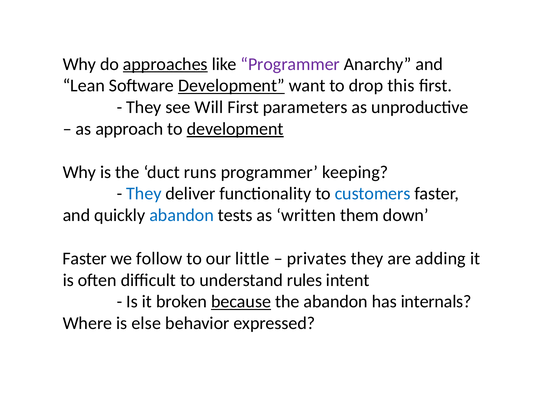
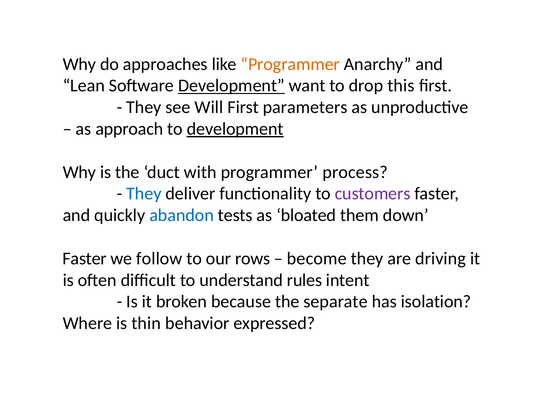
approaches underline: present -> none (165, 64)
Programmer colour: purple -> orange (290, 64)
runs: runs -> with (200, 172)
keeping: keeping -> process (355, 172)
customers colour: blue -> purple (373, 194)
written: written -> bloated (306, 215)
little: little -> rows (253, 259)
privates: privates -> become (317, 259)
adding: adding -> driving (441, 259)
because underline: present -> none (241, 302)
the abandon: abandon -> separate (336, 302)
internals: internals -> isolation (436, 302)
else: else -> thin (146, 323)
